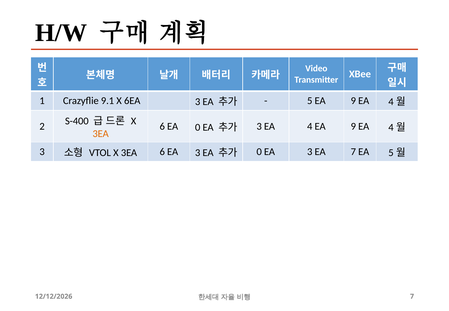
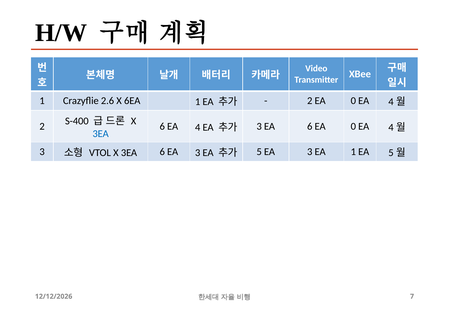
9.1: 9.1 -> 2.6 (108, 101)
6EA 3: 3 -> 1 (198, 102)
5: 5 -> 2 (310, 101)
9: 9 -> 0 (353, 101)
EA 0: 0 -> 4 (198, 127)
EA 4: 4 -> 6 (310, 126)
9: 9 -> 0 (353, 126)
3EA colour: orange -> blue (101, 134)
0: 0 -> 5 (259, 152)
EA 7: 7 -> 1 (353, 152)
